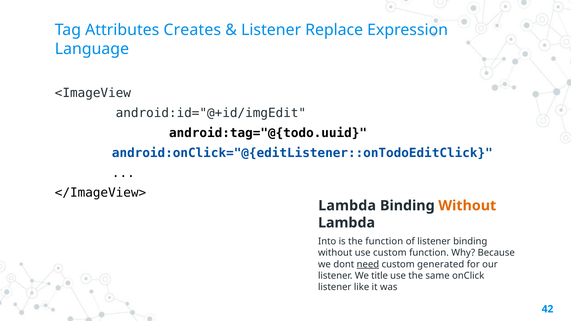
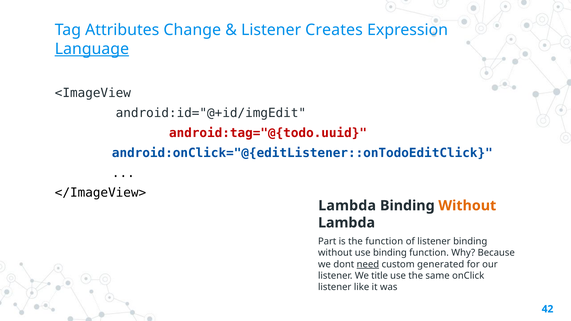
Creates: Creates -> Change (192, 30)
Replace: Replace -> Creates (334, 30)
Language underline: none -> present (92, 49)
android:tag="@{todo.uuid colour: black -> red (268, 133)
Into: Into -> Part (327, 242)
use custom: custom -> binding (390, 253)
